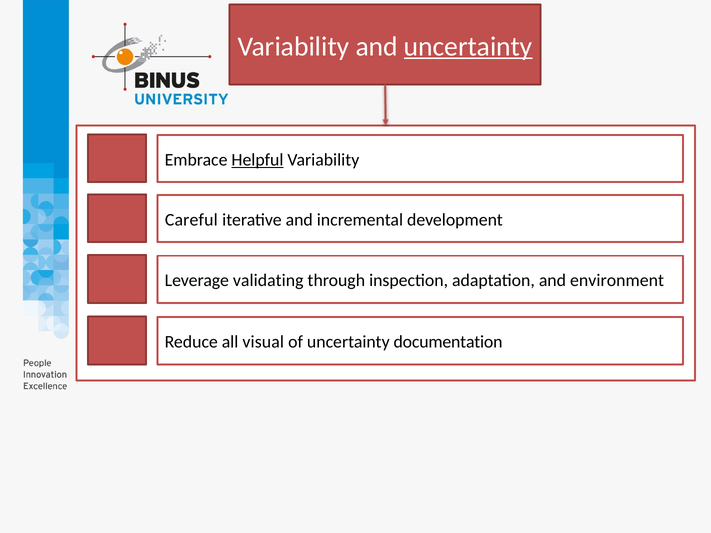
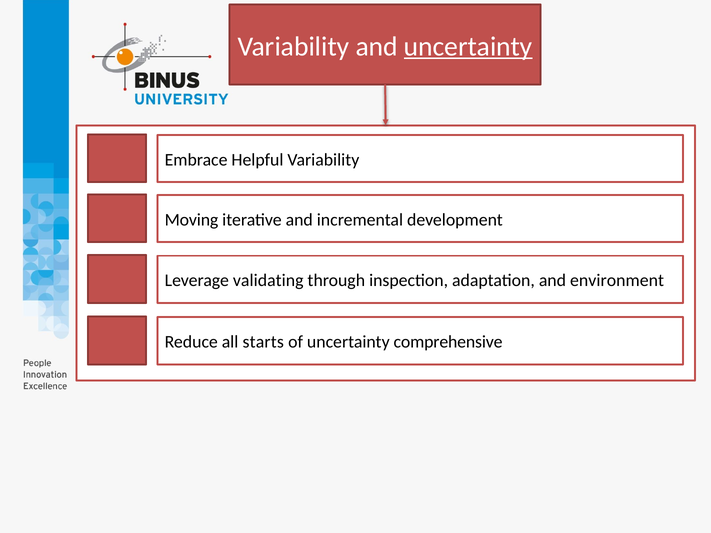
Helpful underline: present -> none (257, 160)
Careful: Careful -> Moving (192, 220)
visual: visual -> starts (263, 342)
documentation: documentation -> comprehensive (448, 342)
